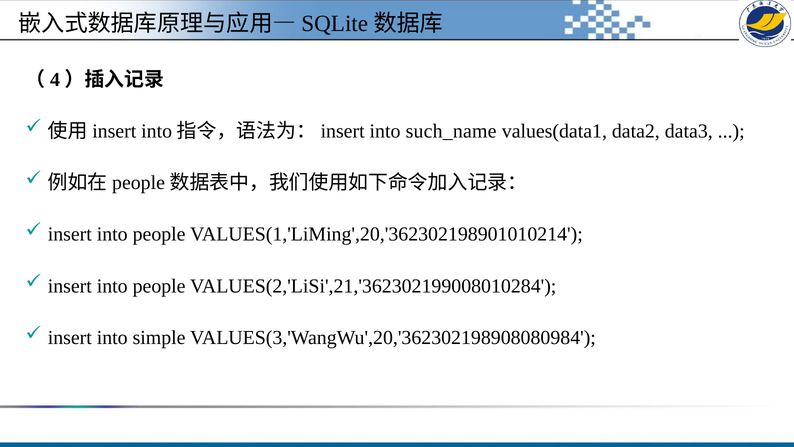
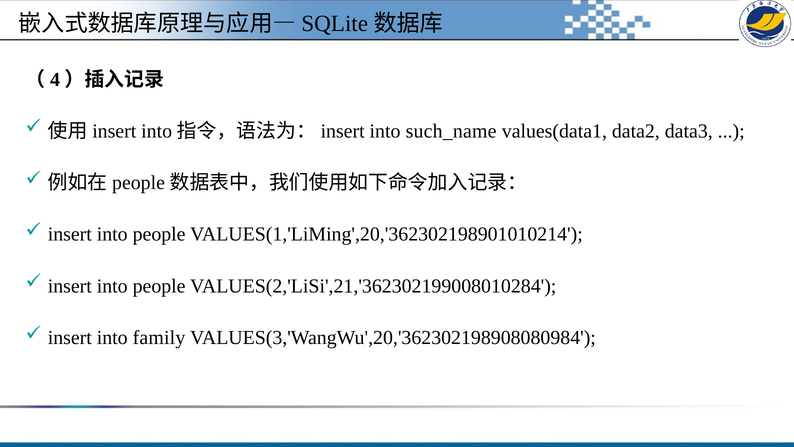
simple: simple -> family (159, 337)
